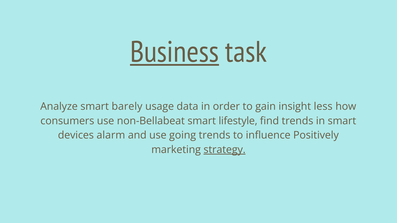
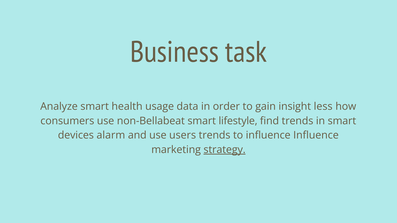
Business underline: present -> none (174, 52)
barely: barely -> health (127, 107)
going: going -> users (183, 135)
influence Positively: Positively -> Influence (316, 135)
